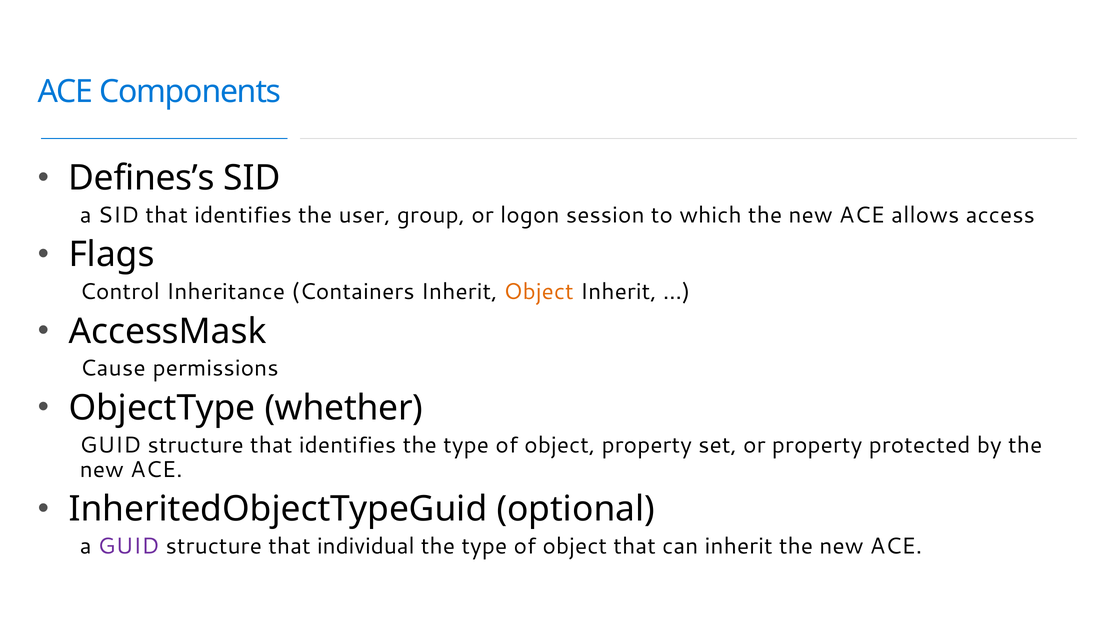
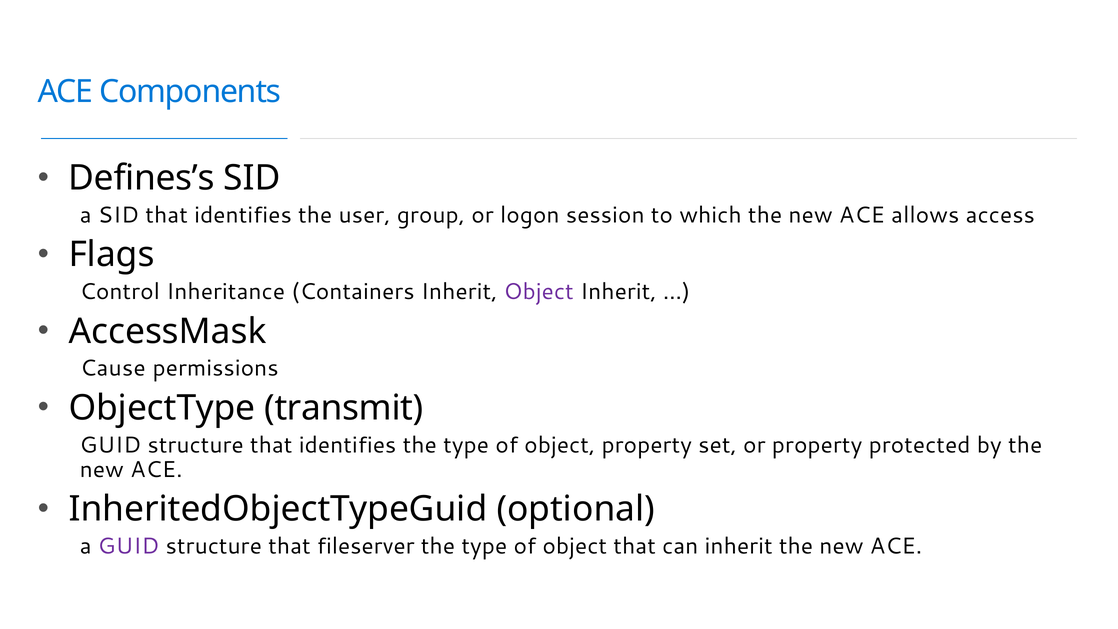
Object colour: orange -> purple (539, 292)
whether: whether -> transmit (344, 408)
individual: individual -> fileserver (366, 546)
